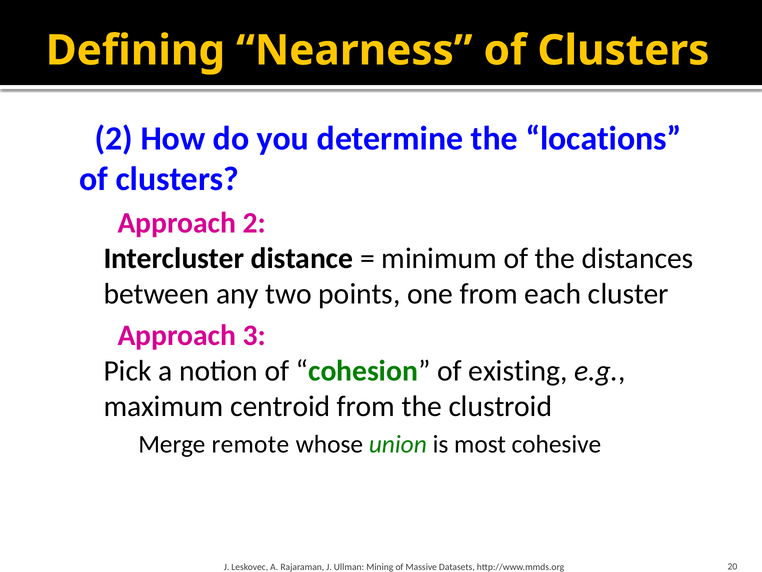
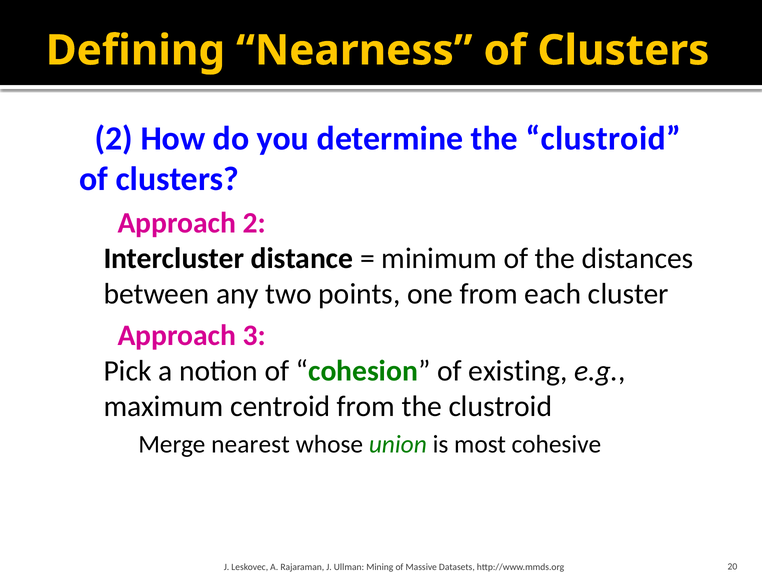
determine the locations: locations -> clustroid (603, 138)
remote: remote -> nearest (250, 444)
